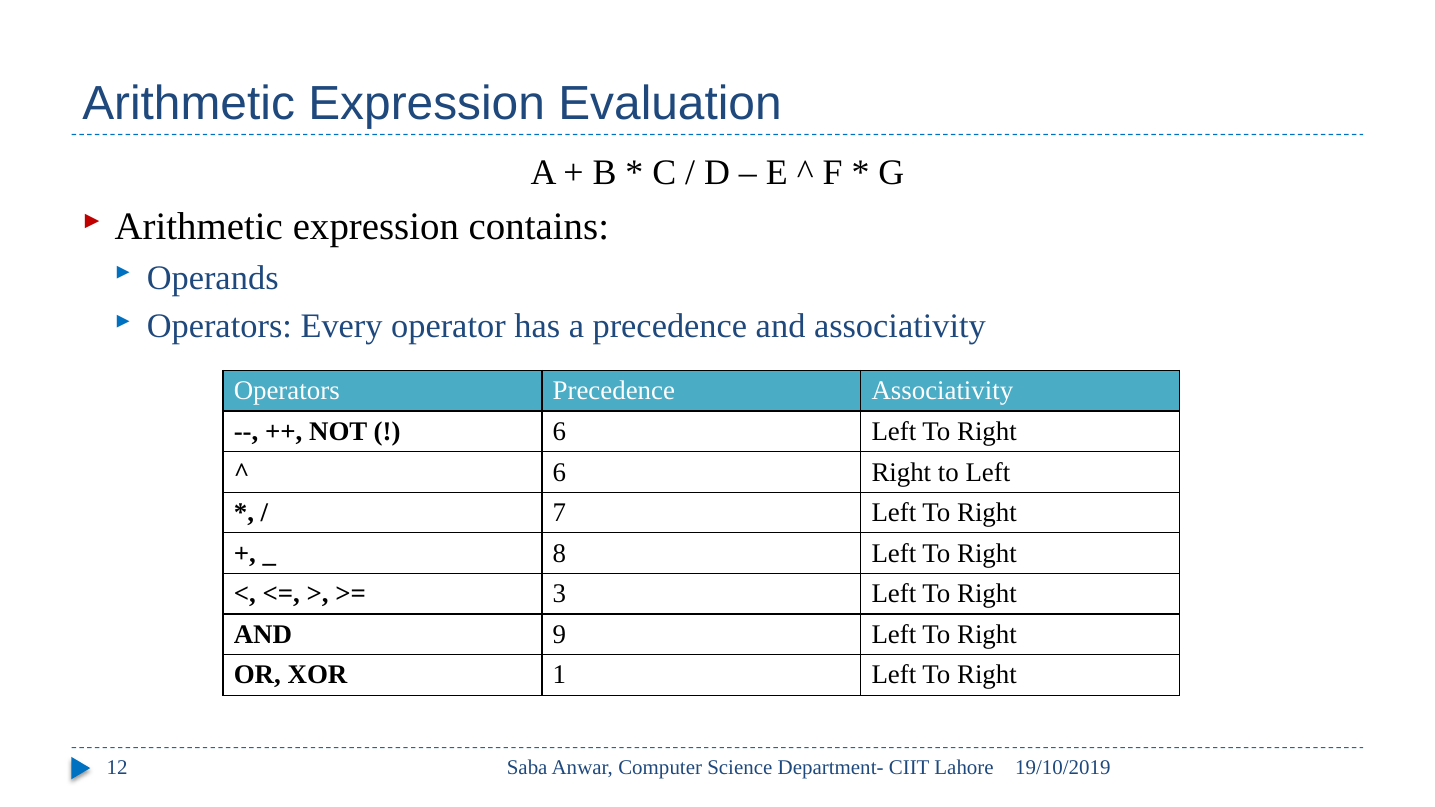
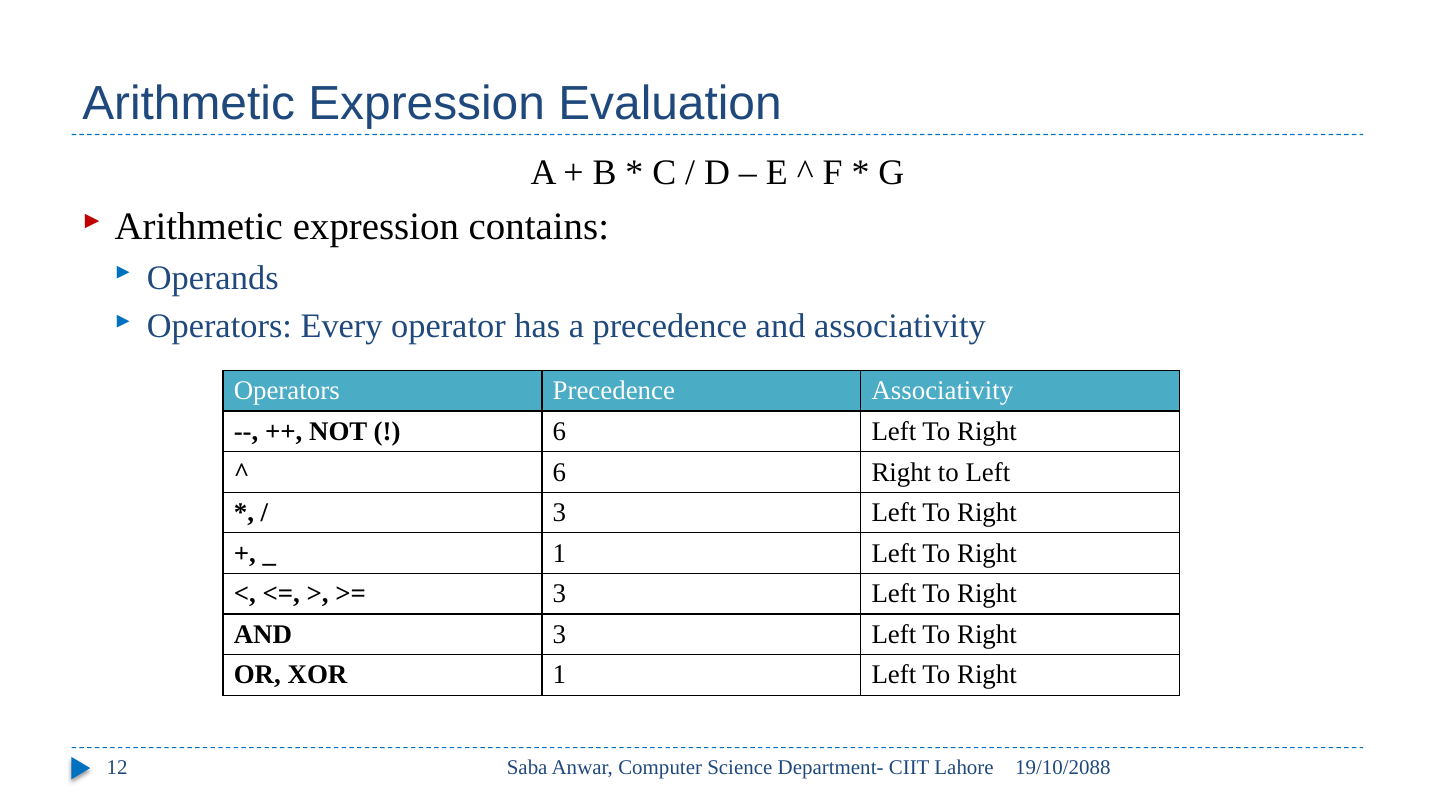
7: 7 -> 3 (559, 513)
8: 8 -> 1 (559, 553)
AND 9: 9 -> 3 (559, 635)
19/10/2019: 19/10/2019 -> 19/10/2088 (1063, 767)
